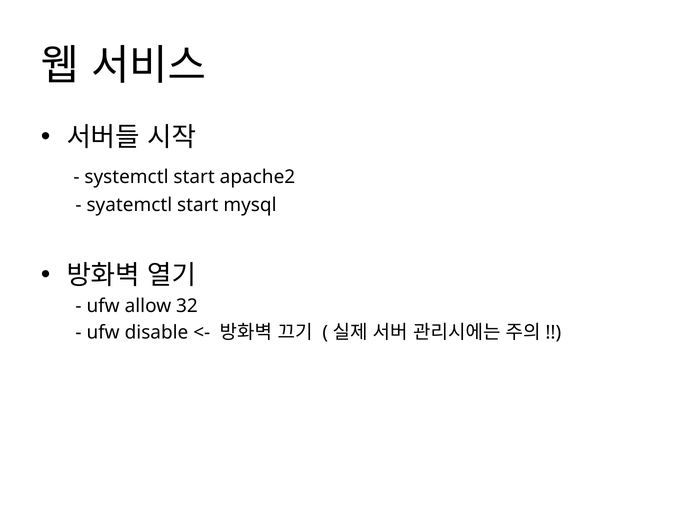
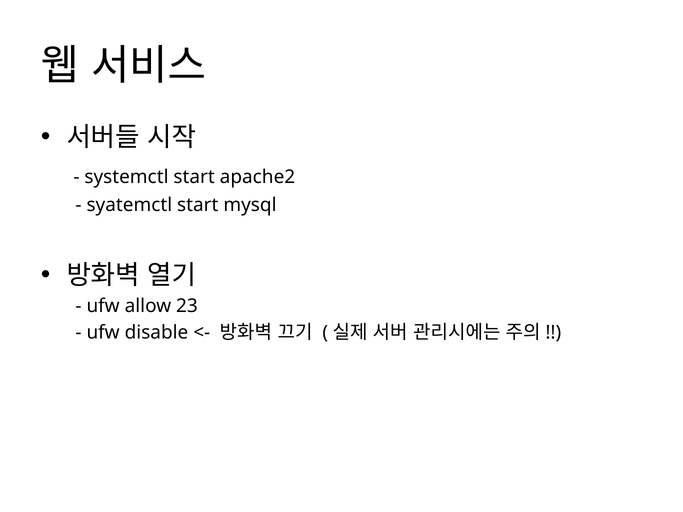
32: 32 -> 23 (187, 306)
